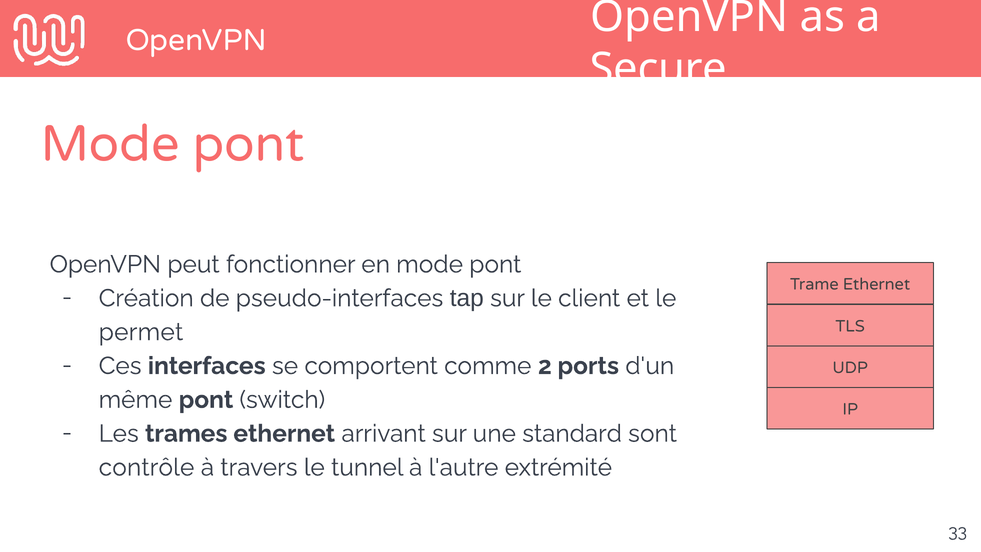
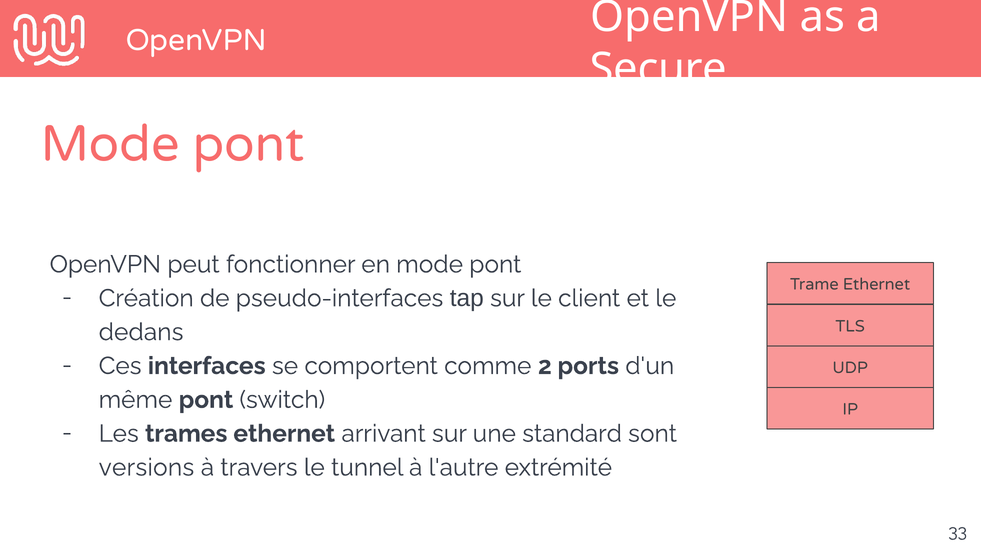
permet: permet -> dedans (141, 332)
contrôle: contrôle -> versions (146, 467)
